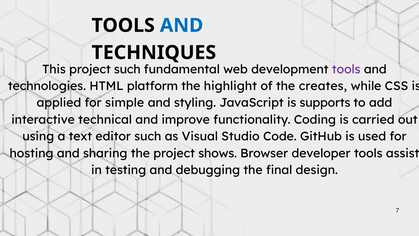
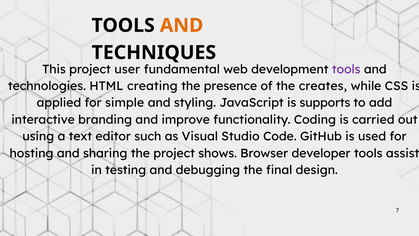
AND colour: blue -> orange (182, 25)
project such: such -> user (127, 69)
platform: platform -> creating (152, 86)
highlight: highlight -> presence (230, 86)
technical: technical -> branding (105, 120)
